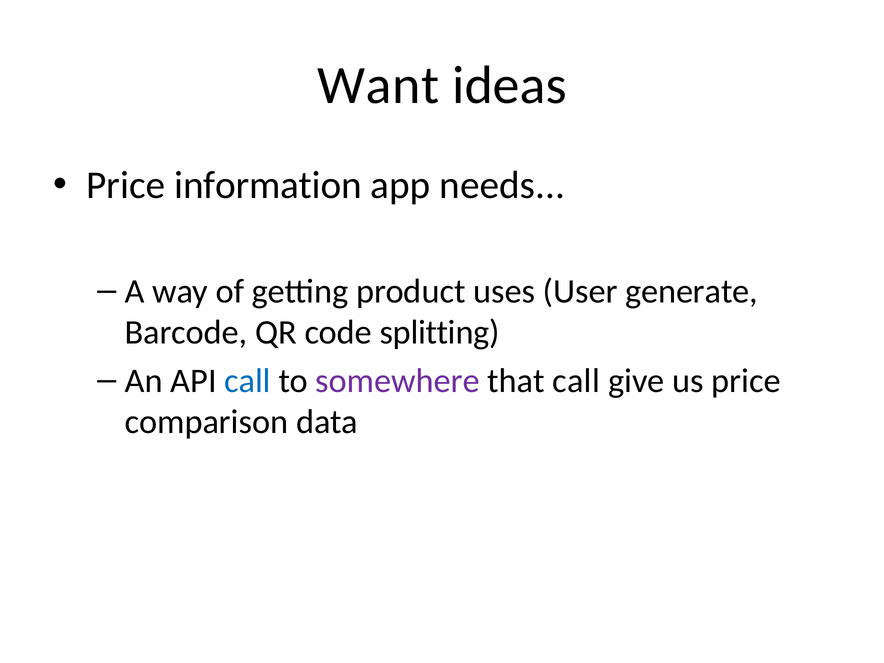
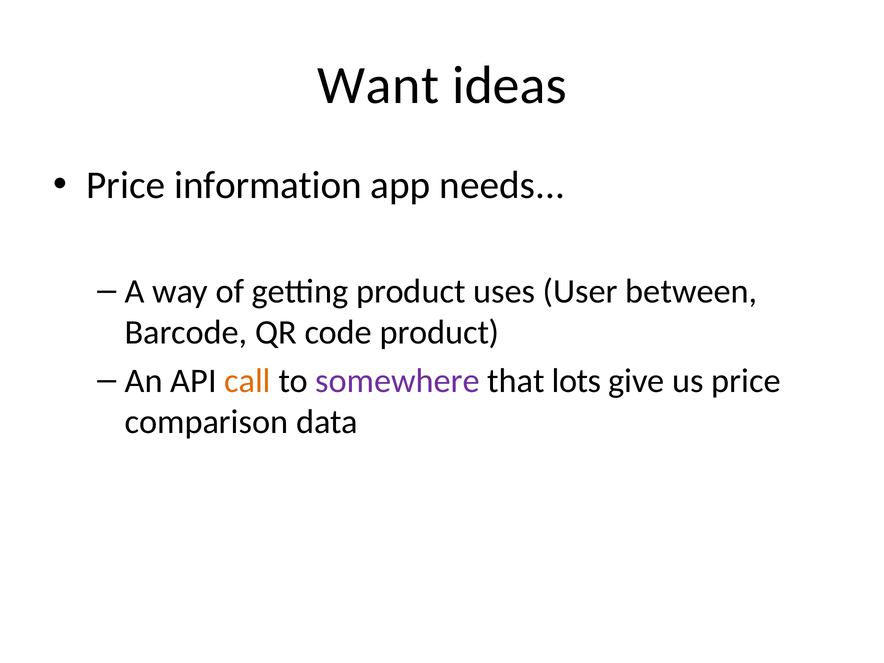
generate: generate -> between (691, 291)
code splitting: splitting -> product (440, 333)
call colour: blue -> orange (248, 381)
that call: call -> lots (576, 381)
